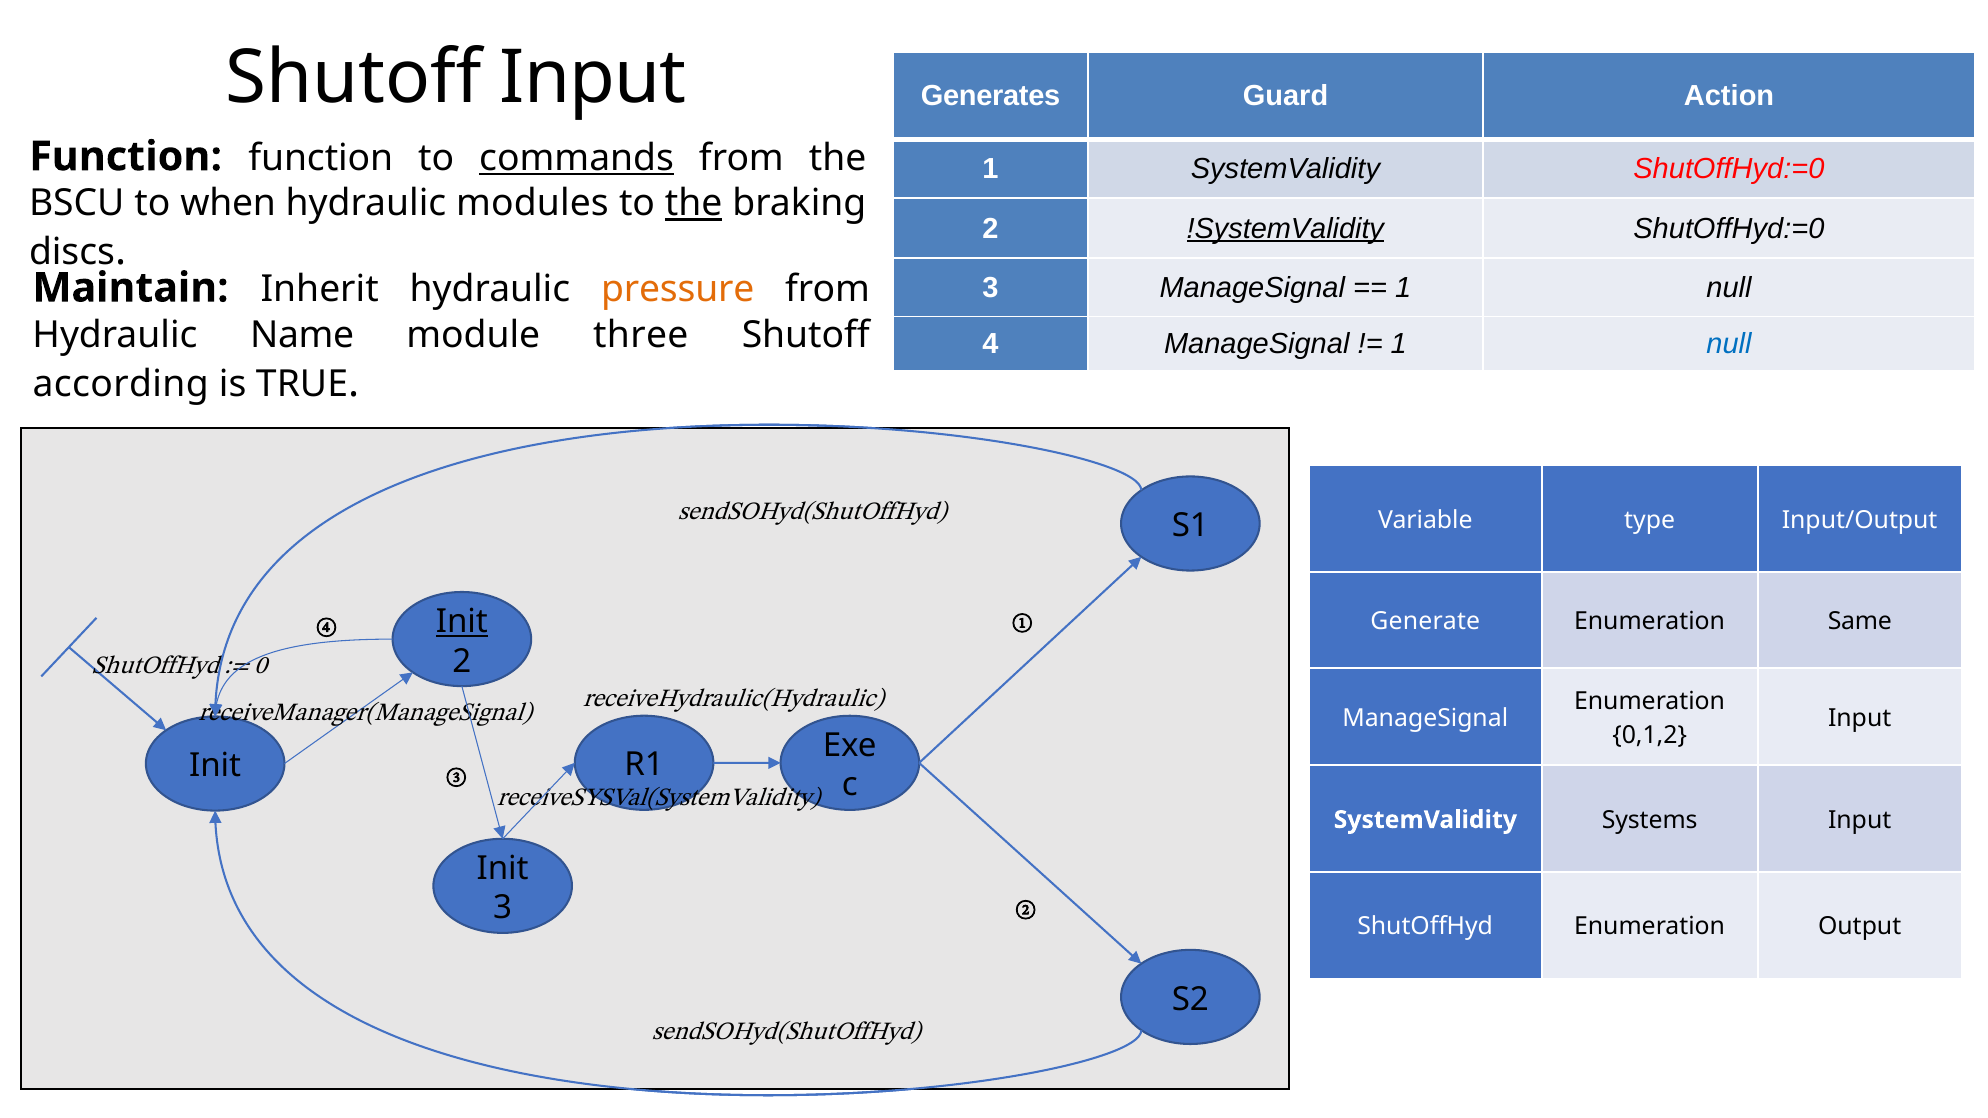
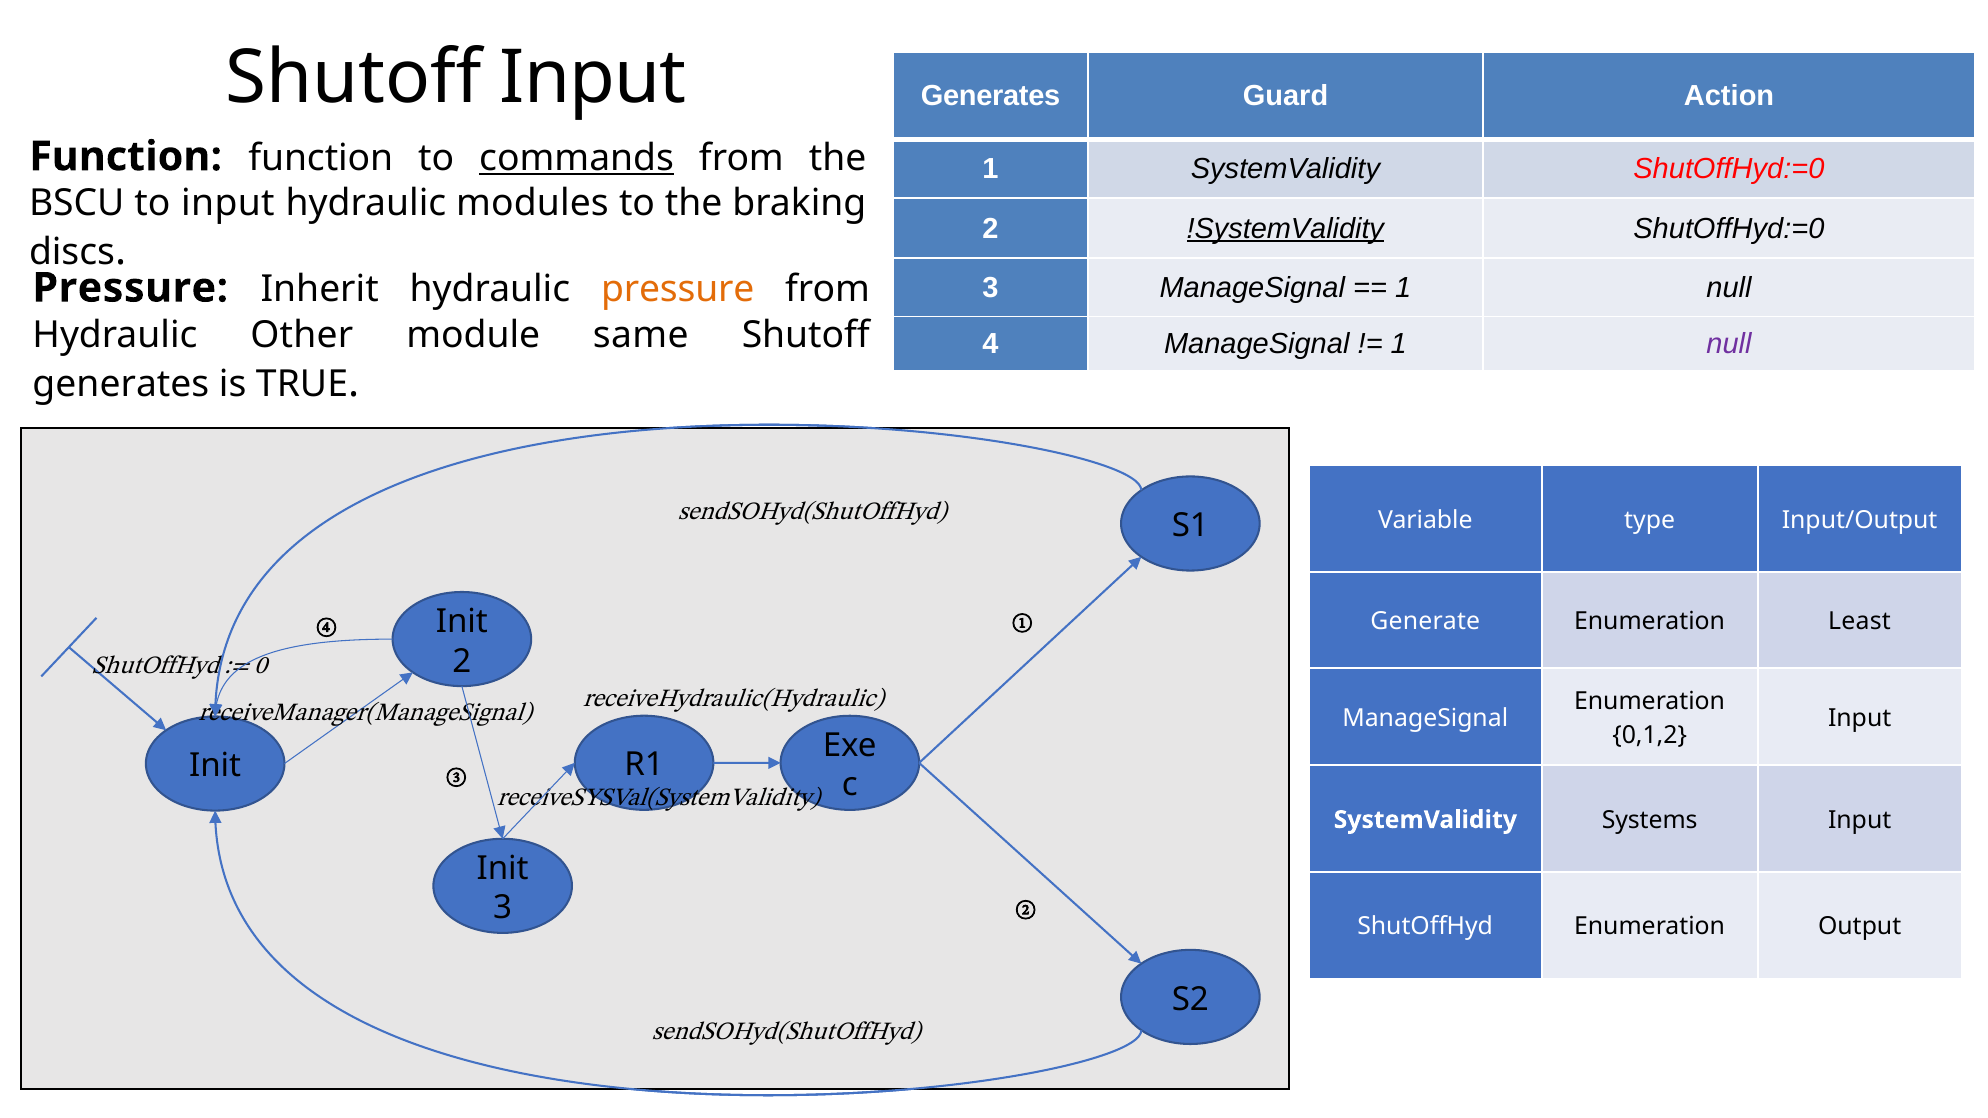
to when: when -> input (228, 204)
the underline: present -> none (694, 204)
Maintain: Maintain -> Pressure (130, 288)
Name: Name -> Other (302, 335)
three: three -> same (641, 335)
null colour: blue -> purple (1729, 344)
according: according -> generates (121, 384)
Init underline: present -> none (462, 622)
Same: Same -> Least (1860, 622)
